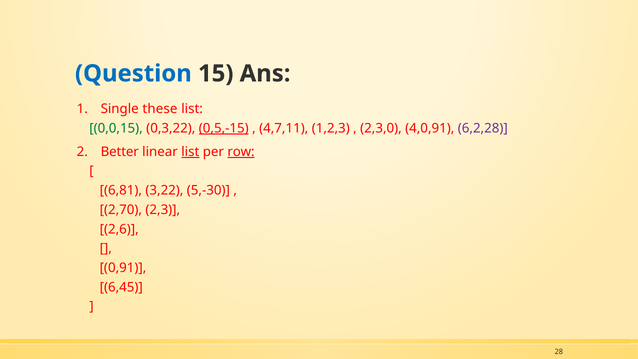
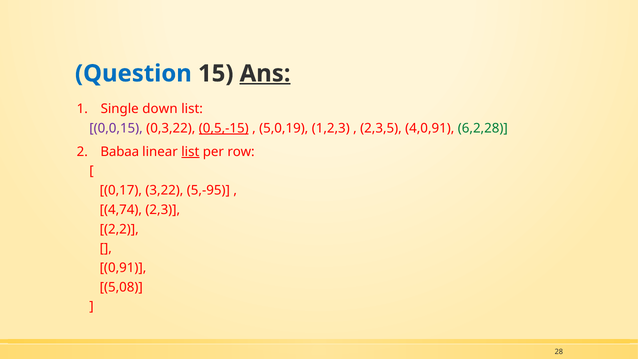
Ans underline: none -> present (265, 74)
these: these -> down (160, 109)
0,0,15 colour: green -> purple (116, 128)
4,7,11: 4,7,11 -> 5,0,19 (284, 128)
2,3,0: 2,3,0 -> 2,3,5 (381, 128)
6,2,28 colour: purple -> green (483, 128)
Better: Better -> Babaa (120, 152)
row underline: present -> none (241, 152)
6,81: 6,81 -> 0,17 (121, 190)
5,-30: 5,-30 -> 5,-95 (208, 190)
2,70: 2,70 -> 4,74 (121, 210)
2,6: 2,6 -> 2,2 (119, 229)
6,45: 6,45 -> 5,08 (121, 287)
